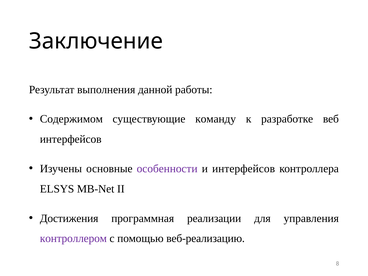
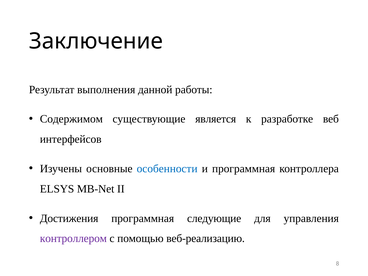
команду: команду -> является (216, 119)
особенности colour: purple -> blue (167, 169)
и интерфейсов: интерфейсов -> программная (244, 169)
реализации: реализации -> следующие (214, 218)
